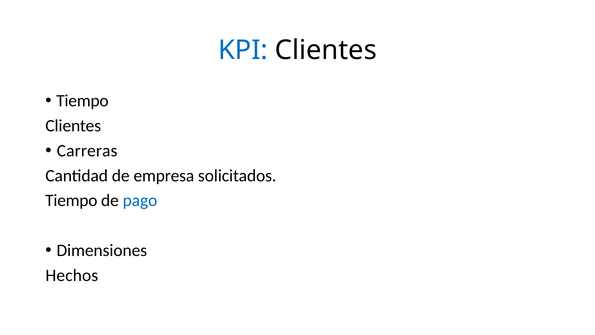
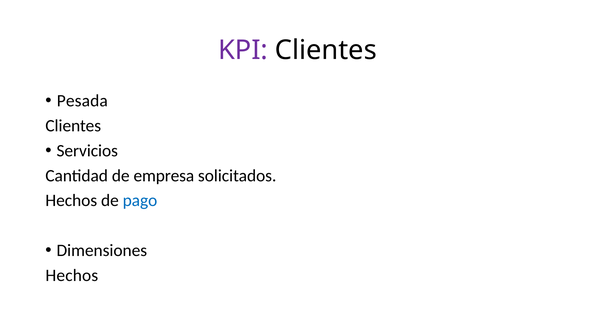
KPI colour: blue -> purple (243, 50)
Tiempo: Tiempo -> Pesada (82, 101)
Carreras: Carreras -> Servicios (87, 150)
Tiempo: Tiempo -> Hechos (71, 200)
